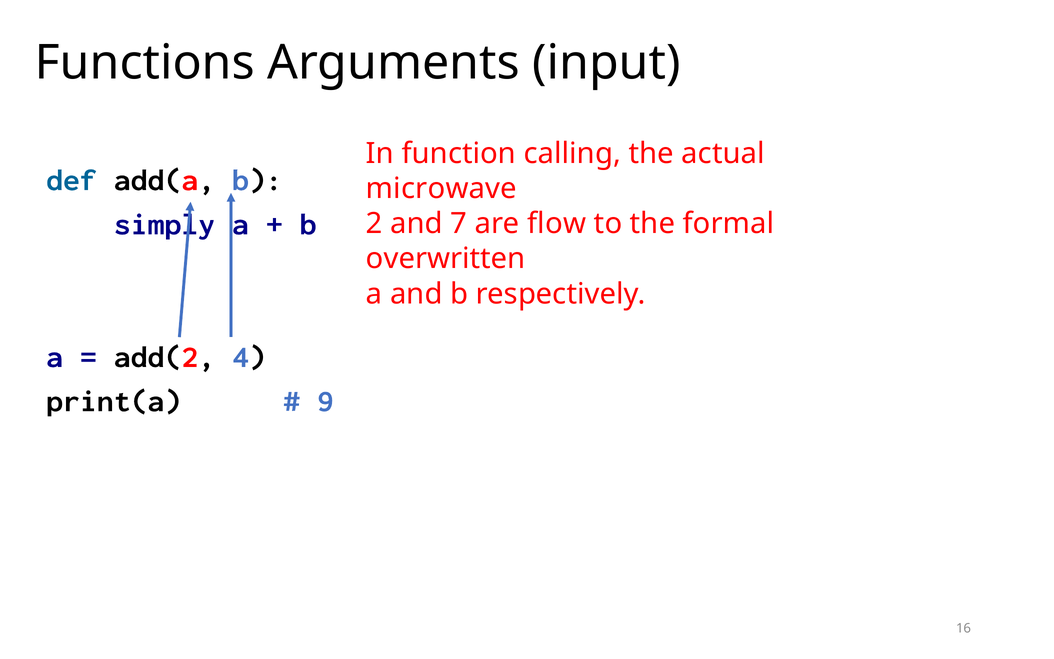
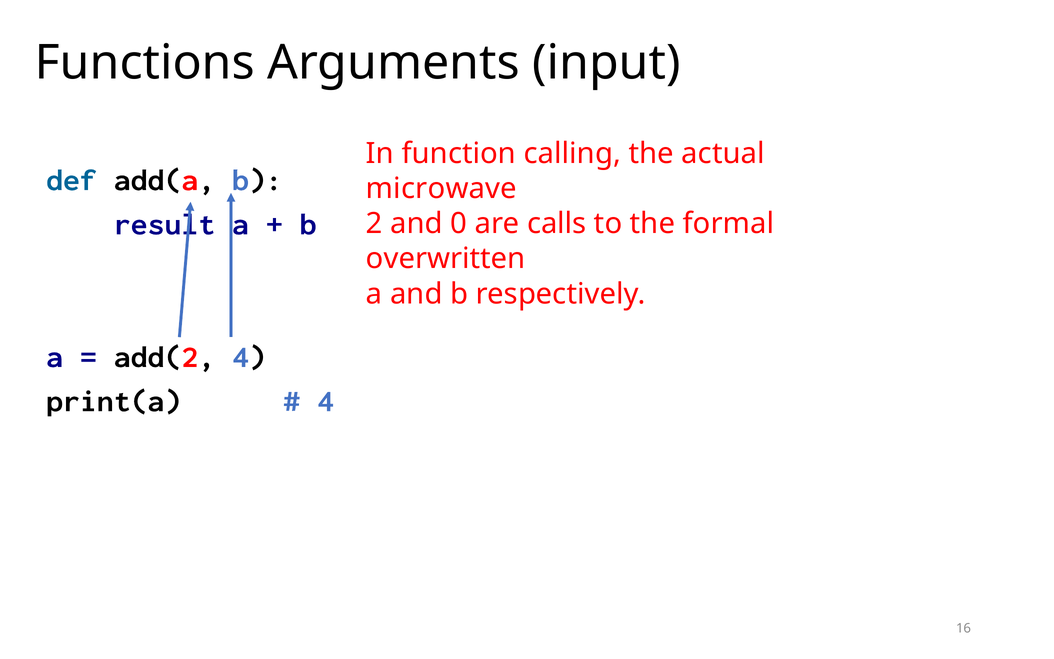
7: 7 -> 0 (459, 224)
flow: flow -> calls (557, 224)
simply: simply -> result (164, 224)
9: 9 -> 4 (325, 401)
